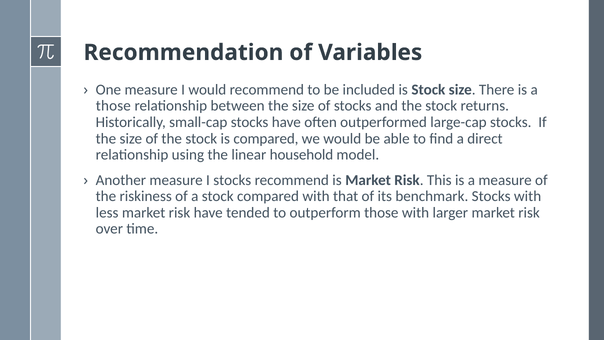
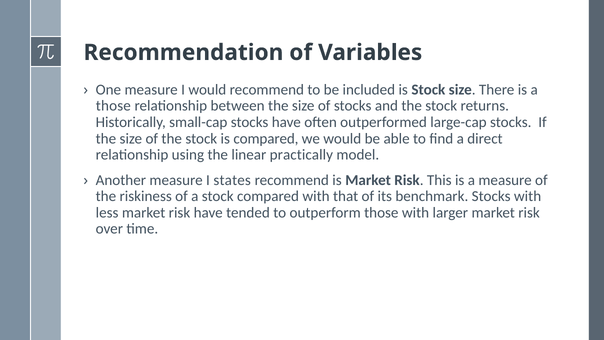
household: household -> practically (301, 155)
I stocks: stocks -> states (232, 180)
